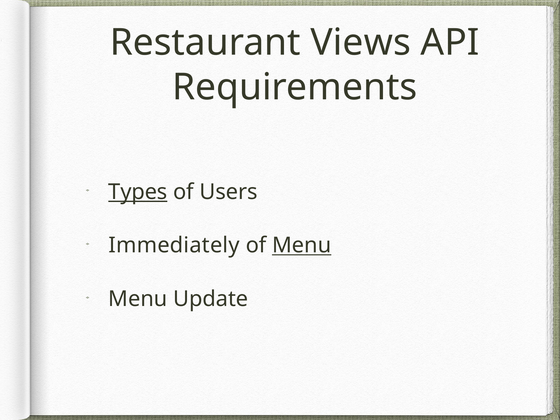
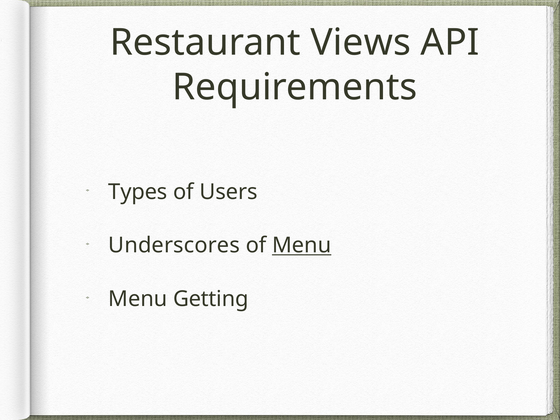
Types underline: present -> none (138, 192)
Immediately: Immediately -> Underscores (174, 245)
Update: Update -> Getting (211, 299)
